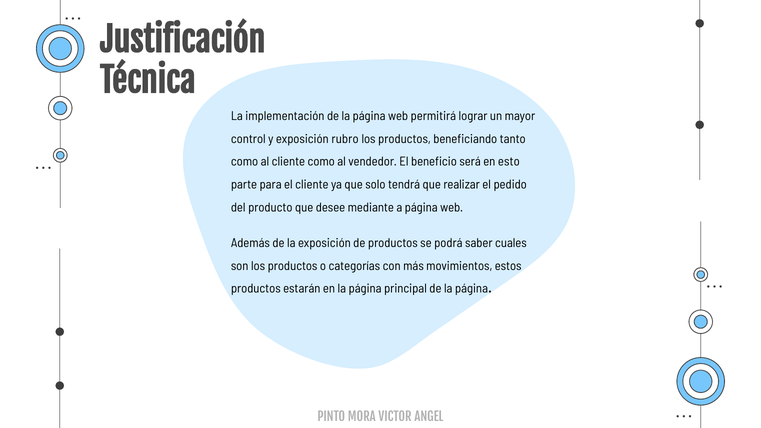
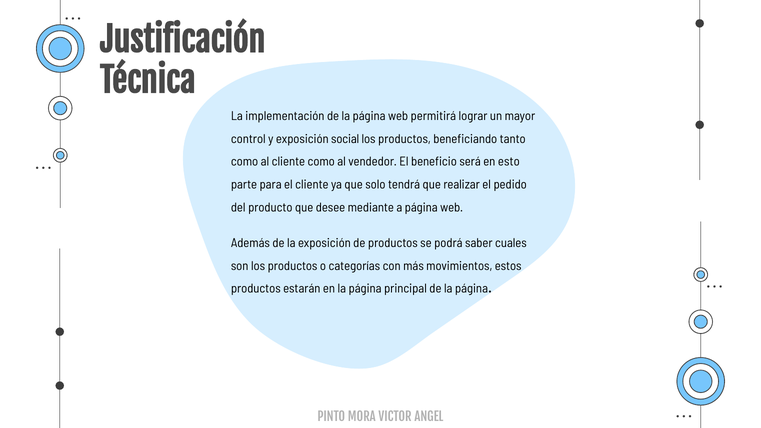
rubro: rubro -> social (345, 139)
